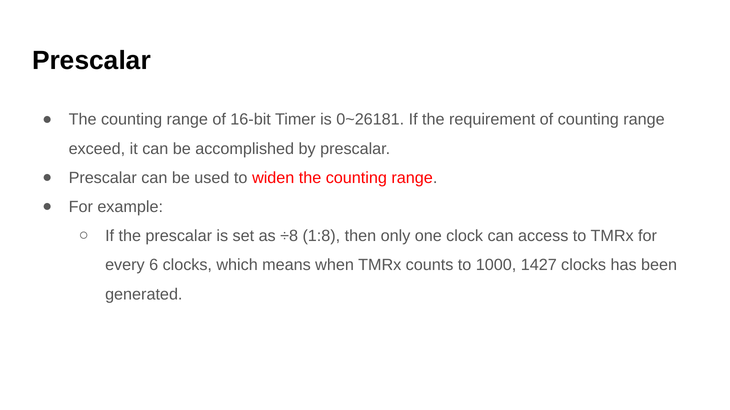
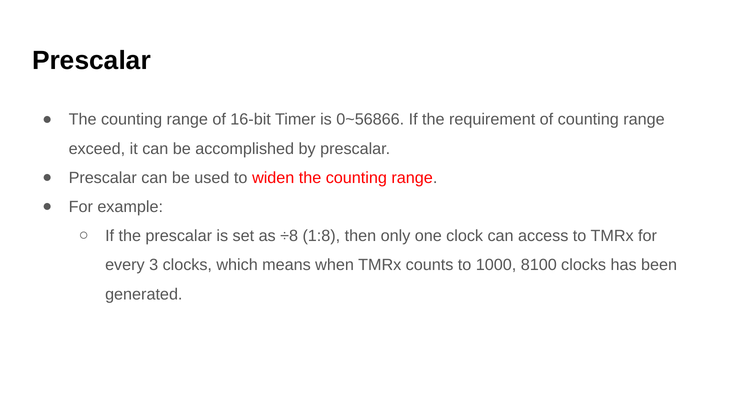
0~26181: 0~26181 -> 0~56866 (370, 120)
6: 6 -> 3 (154, 266)
1427: 1427 -> 8100 (539, 266)
